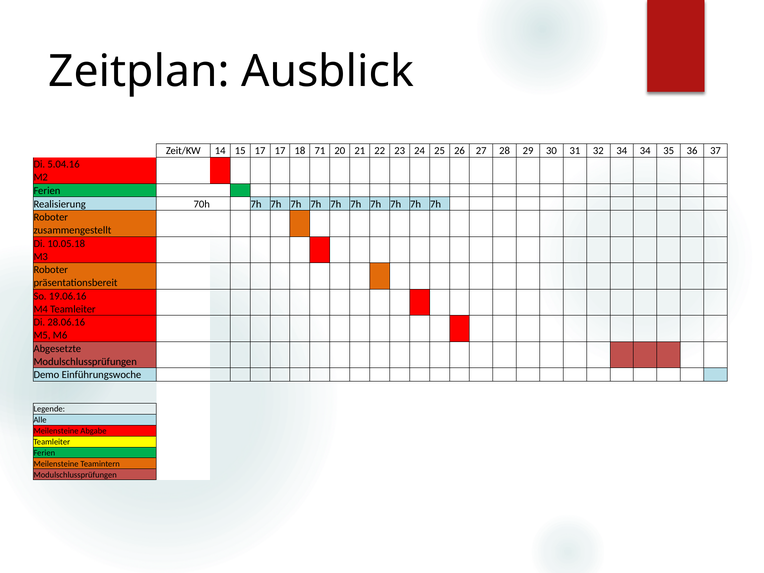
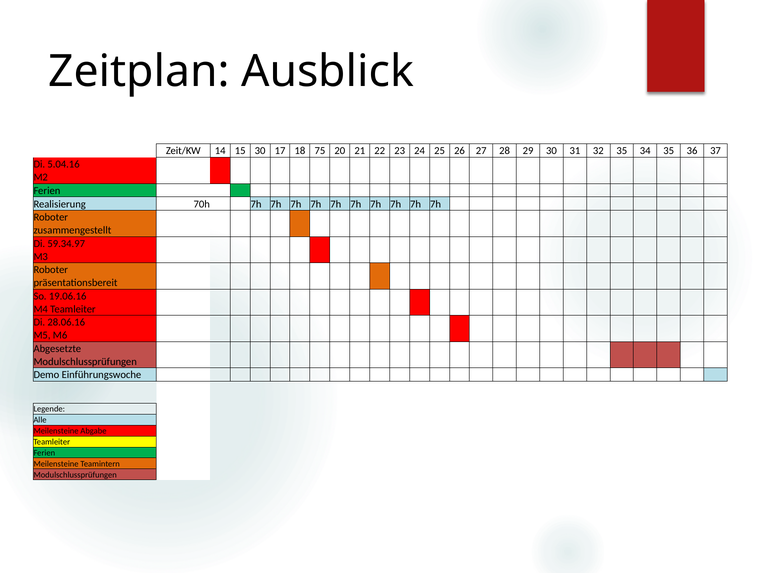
15 17: 17 -> 30 (260, 151)
71: 71 -> 75 (320, 151)
32 34: 34 -> 35 (622, 151)
10.05.18: 10.05.18 -> 59.34.97 (66, 244)
